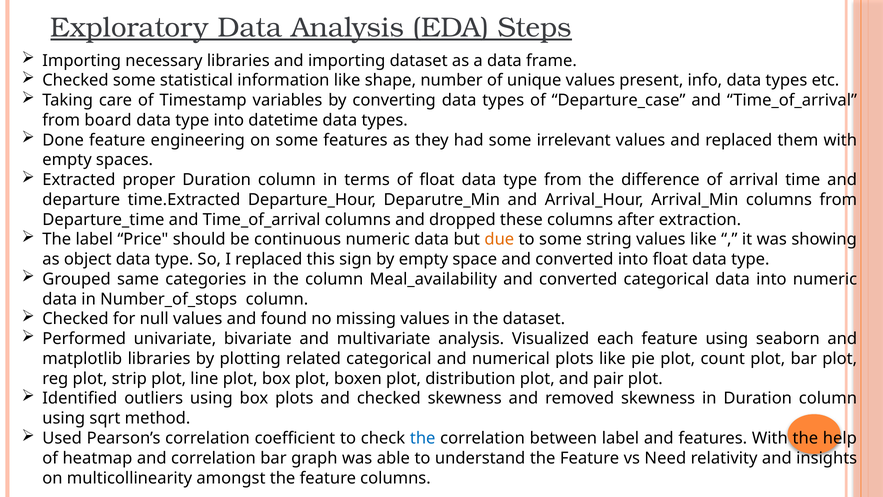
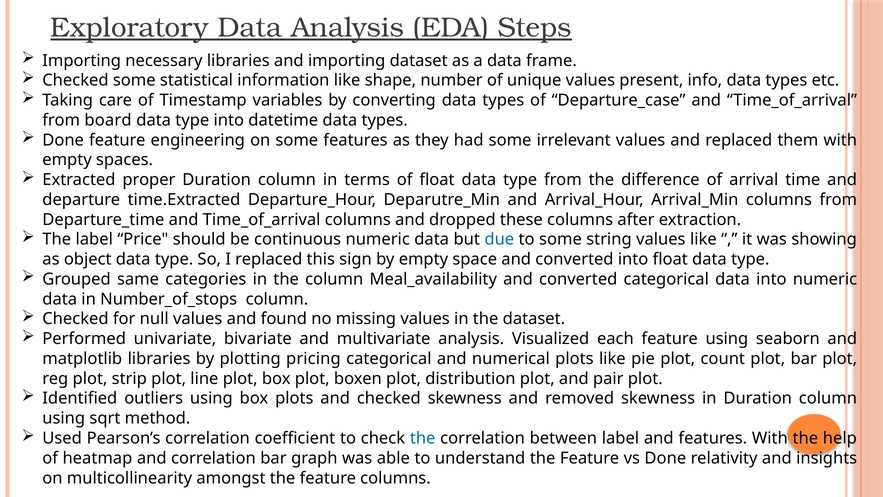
due colour: orange -> blue (499, 239)
related: related -> pricing (313, 359)
vs Need: Need -> Done (665, 458)
